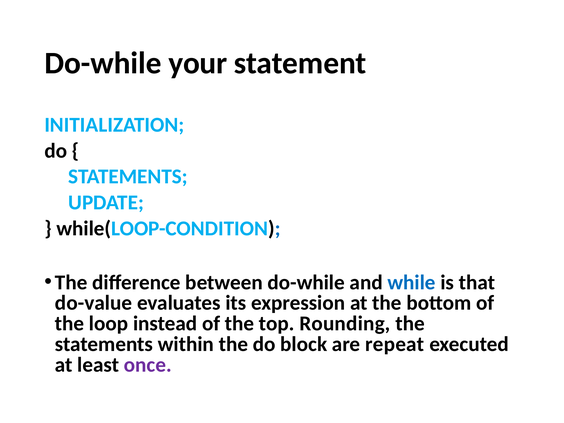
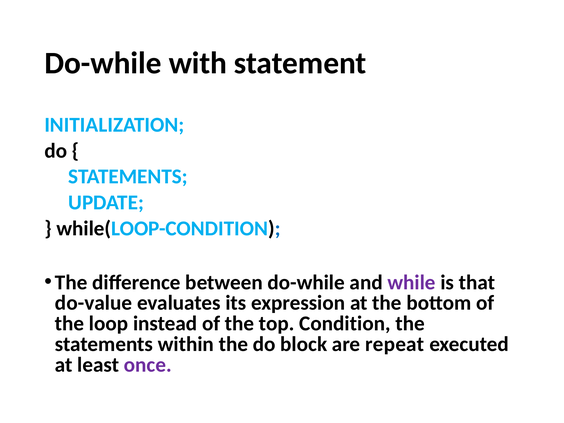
your: your -> with (198, 63)
while colour: blue -> purple (412, 282)
Rounding: Rounding -> Condition (345, 324)
